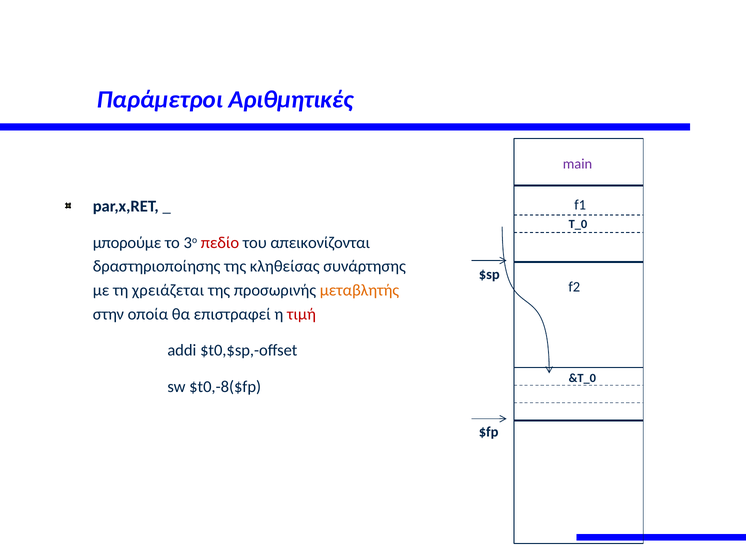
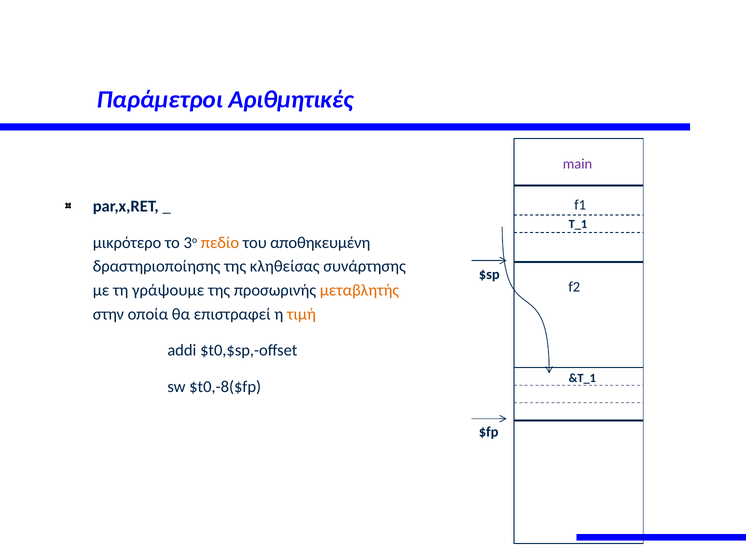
T_0: T_0 -> T_1 (578, 224)
μπορούμε: μπορούμε -> μικρότερο (127, 243)
πεδίο colour: red -> orange (220, 243)
απεικονίζονται: απεικονίζονται -> αποθηκευμένη (320, 243)
χρειάζεται: χρειάζεται -> γράψουμε (168, 290)
τιμή colour: red -> orange (302, 314)
&T_0: &T_0 -> &T_1 (582, 378)
